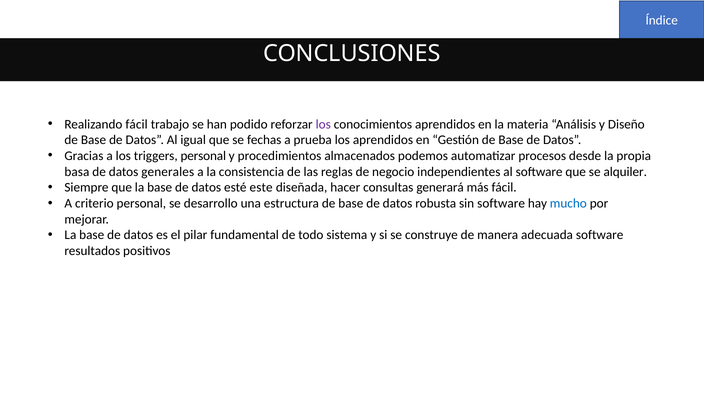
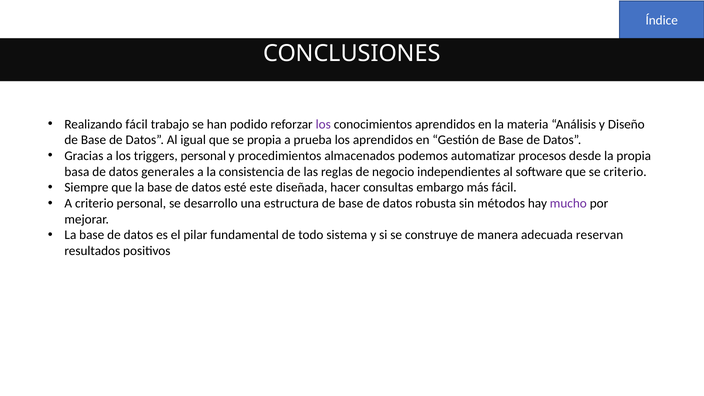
se fechas: fechas -> propia (264, 140)
se alquiler: alquiler -> criterio (625, 172)
generará: generará -> embargo (440, 188)
sin software: software -> métodos (501, 203)
mucho colour: blue -> purple (568, 203)
adecuada software: software -> reservan (600, 235)
